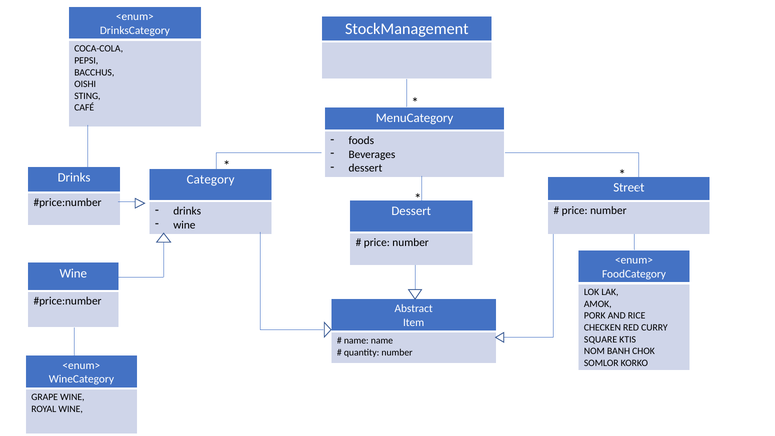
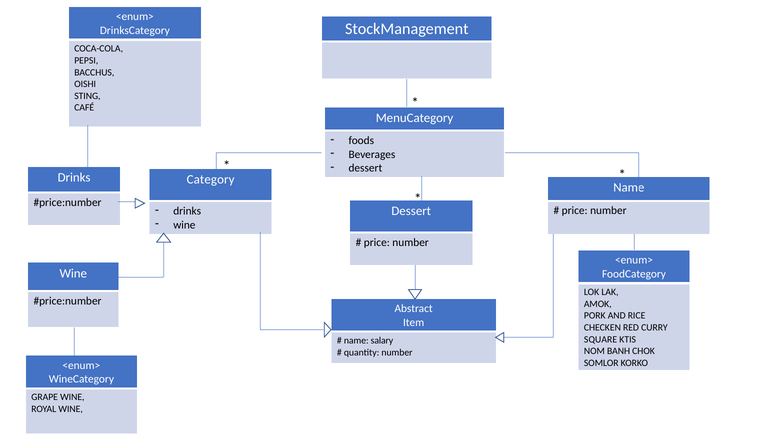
Street: Street -> Name (629, 187)
name name: name -> salary (382, 340)
